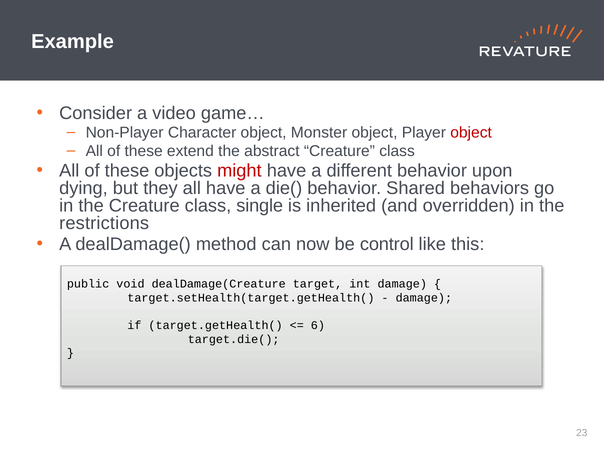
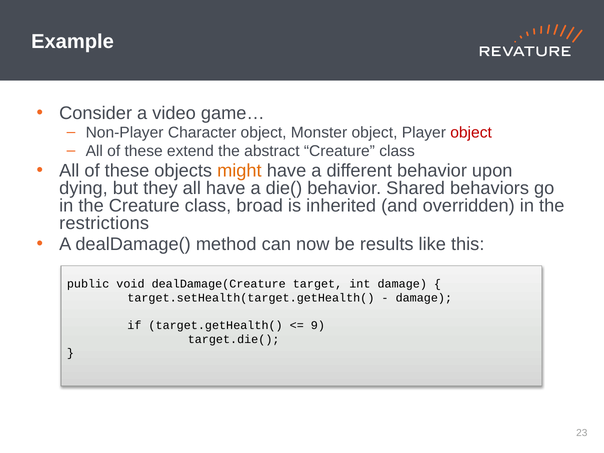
might colour: red -> orange (239, 171)
single: single -> broad (260, 206)
control: control -> results (387, 244)
6: 6 -> 9 (318, 325)
